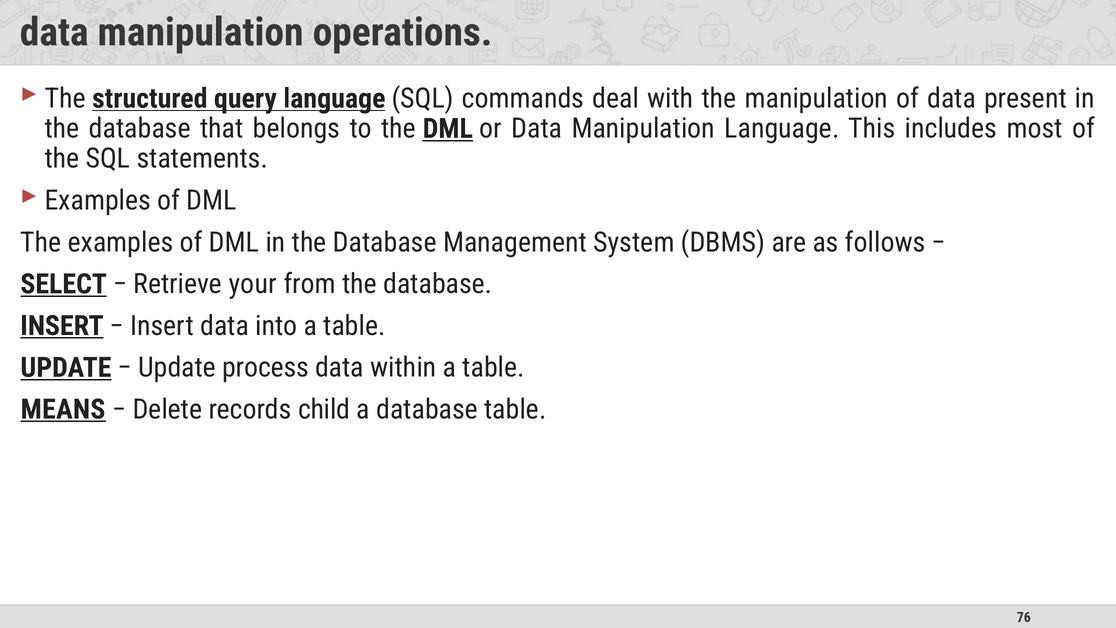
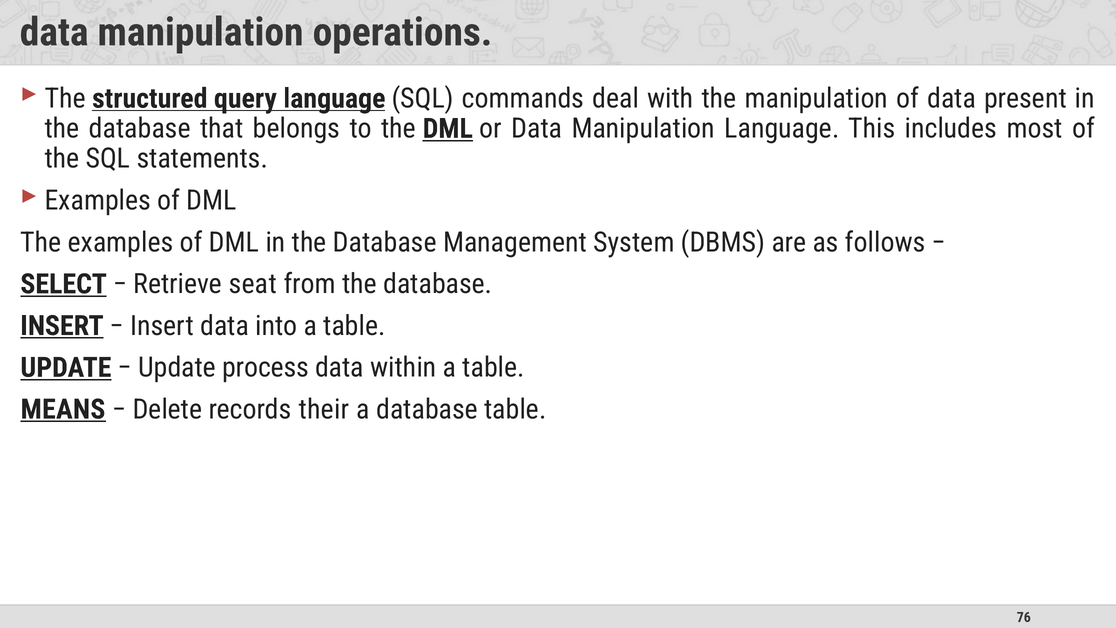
your: your -> seat (253, 284)
child: child -> their (324, 409)
